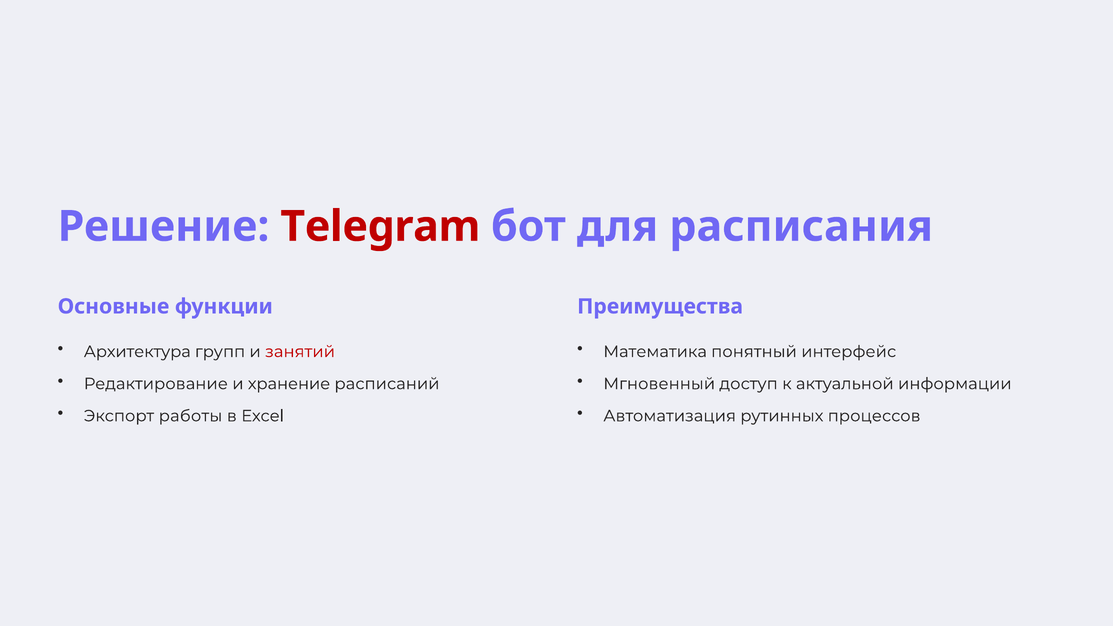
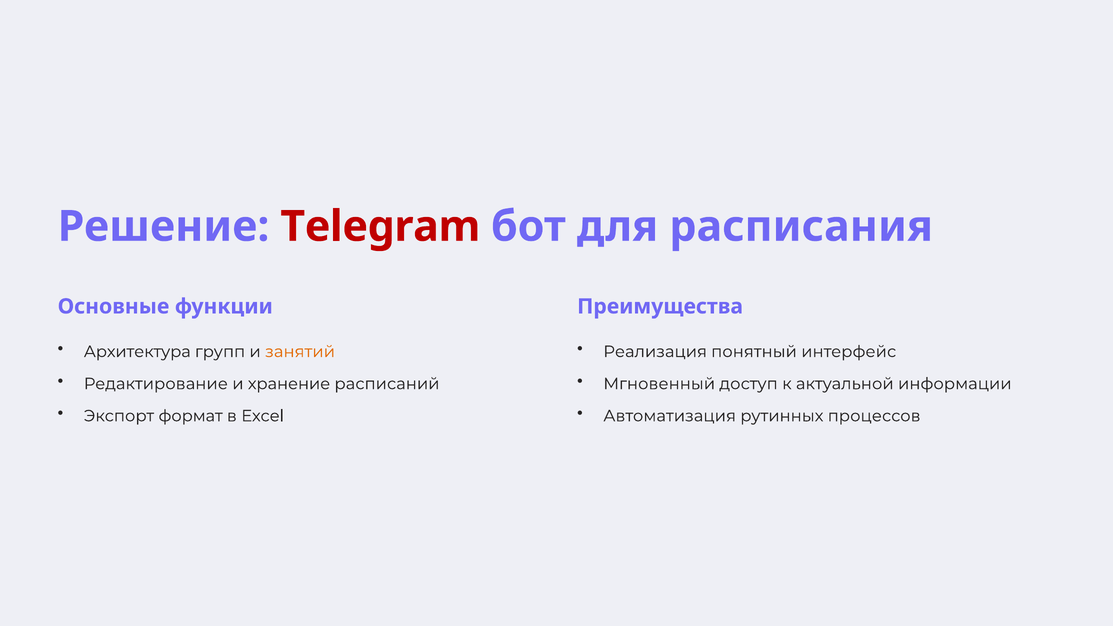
занятий colour: red -> orange (300, 352)
Математика: Математика -> Реализация (655, 352)
работы: работы -> формат (191, 416)
